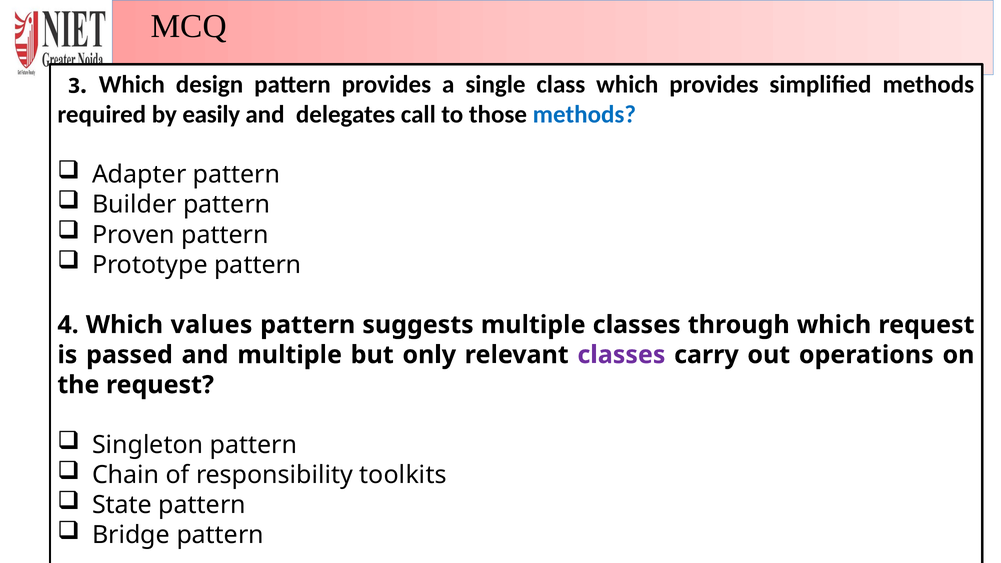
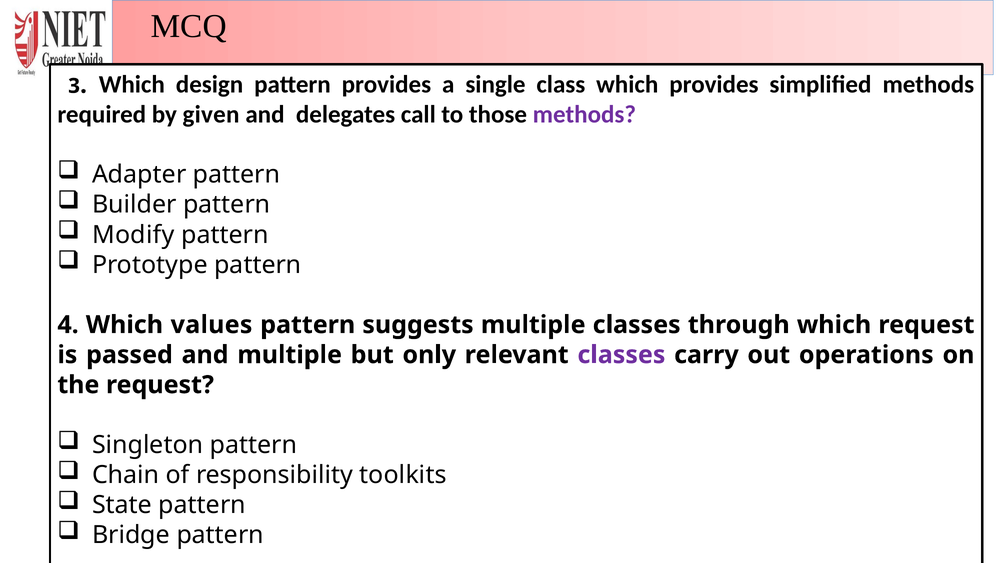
easily: easily -> given (211, 115)
methods colour: blue -> purple (584, 115)
Proven: Proven -> Modify (133, 235)
